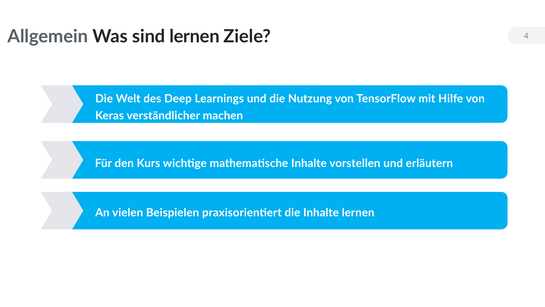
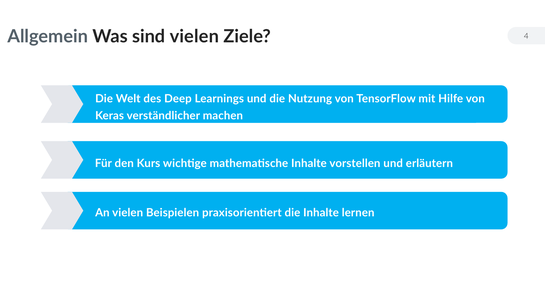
sind lernen: lernen -> vielen (194, 37)
